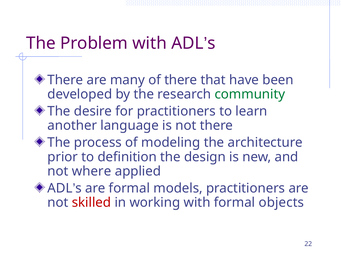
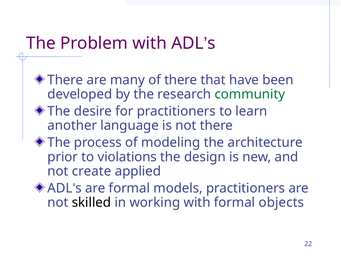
definition: definition -> violations (127, 157)
where: where -> create (92, 171)
skilled colour: red -> black (91, 202)
